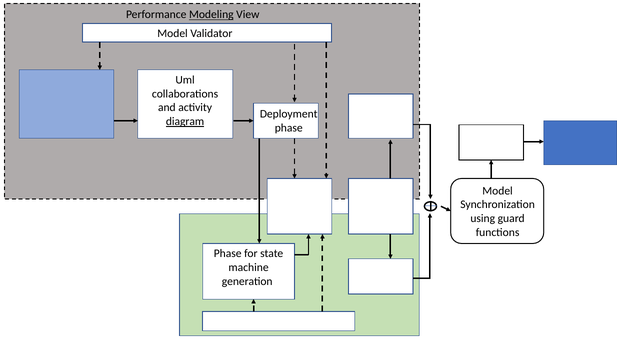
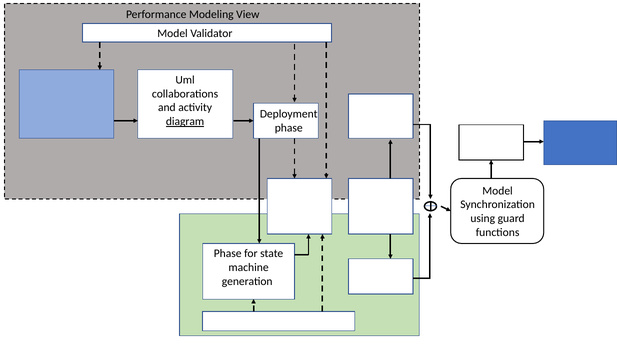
Modeling underline: present -> none (211, 15)
